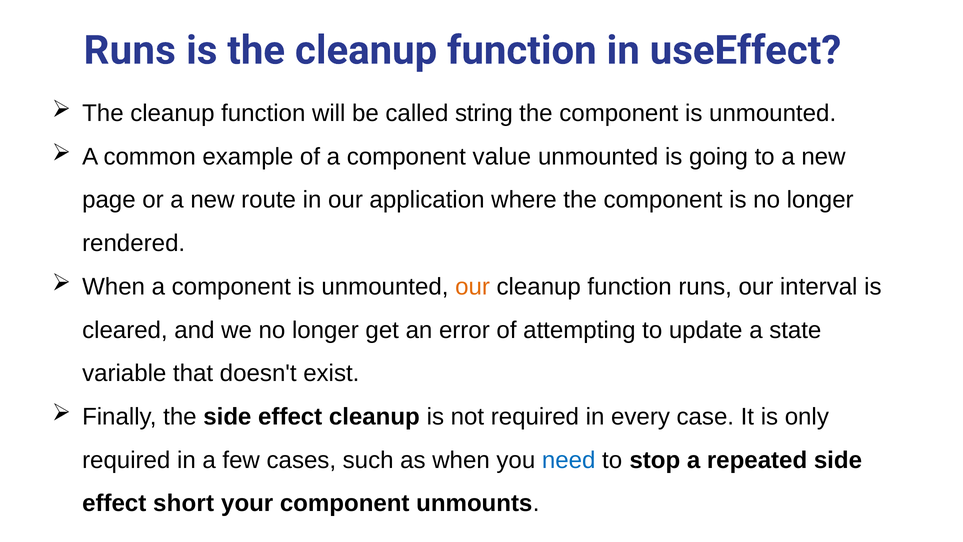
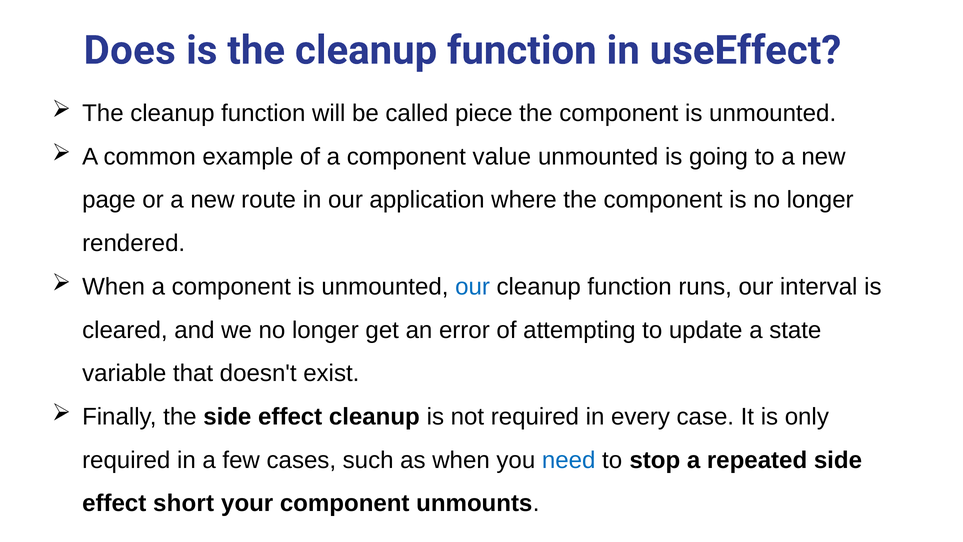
Runs: Runs -> Does (130, 50)
string: string -> piece (484, 113)
our colour: orange -> blue (473, 287)
